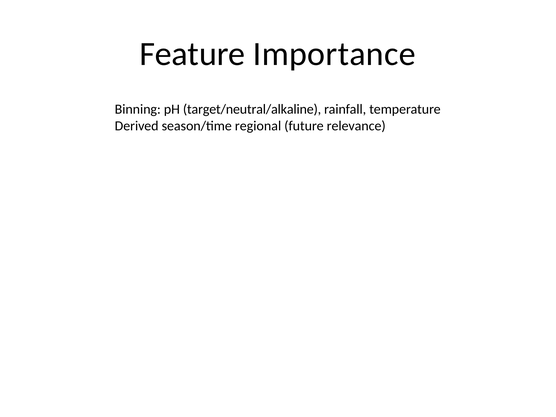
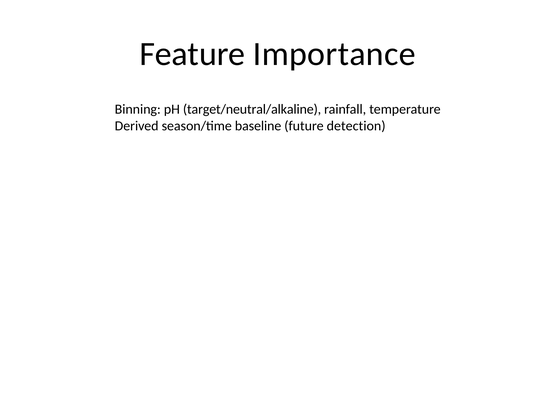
regional: regional -> baseline (258, 126)
relevance: relevance -> detection (356, 126)
